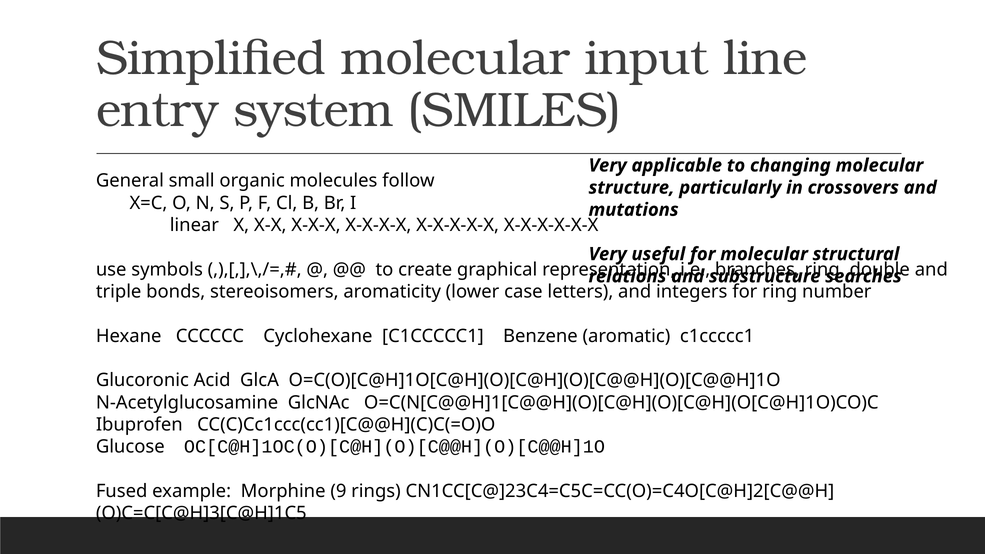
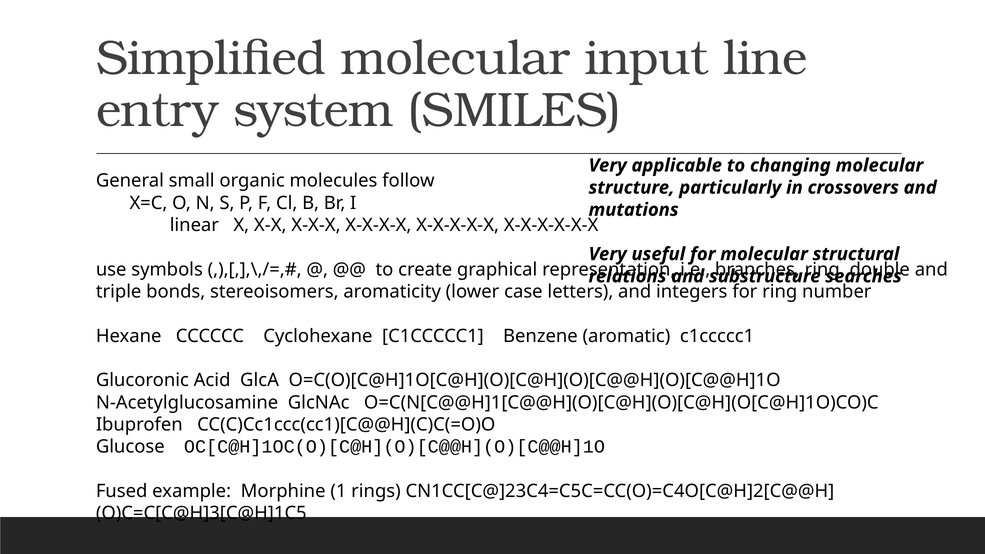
9: 9 -> 1 (338, 491)
